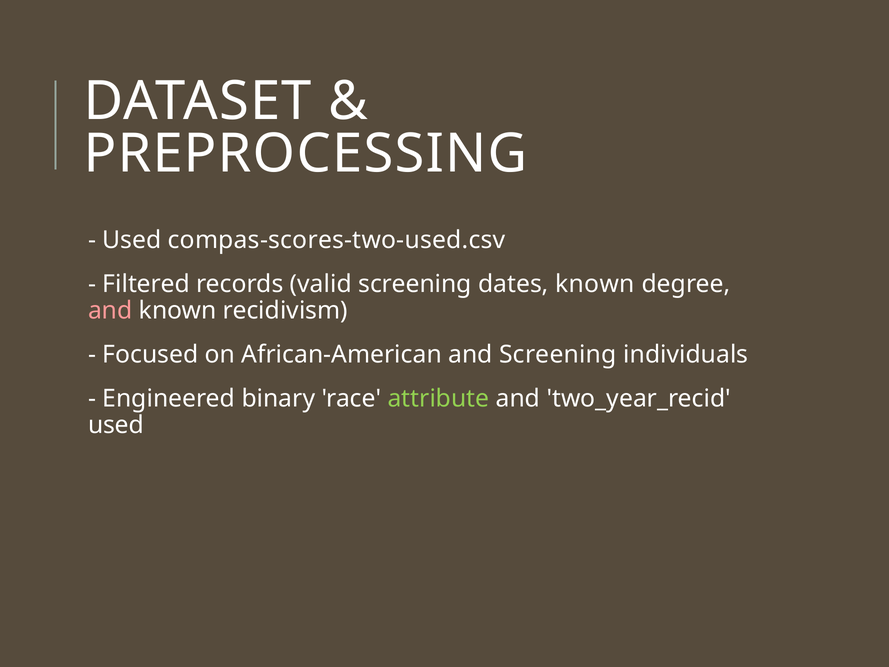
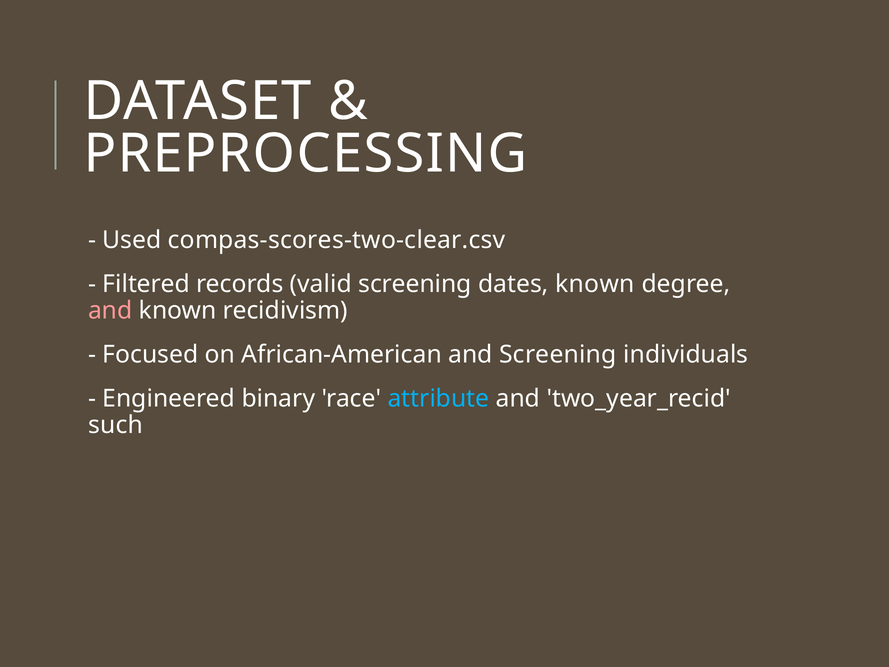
compas-scores-two-used.csv: compas-scores-two-used.csv -> compas-scores-two-clear.csv (337, 240)
attribute colour: light green -> light blue (438, 398)
used: used -> such (116, 425)
